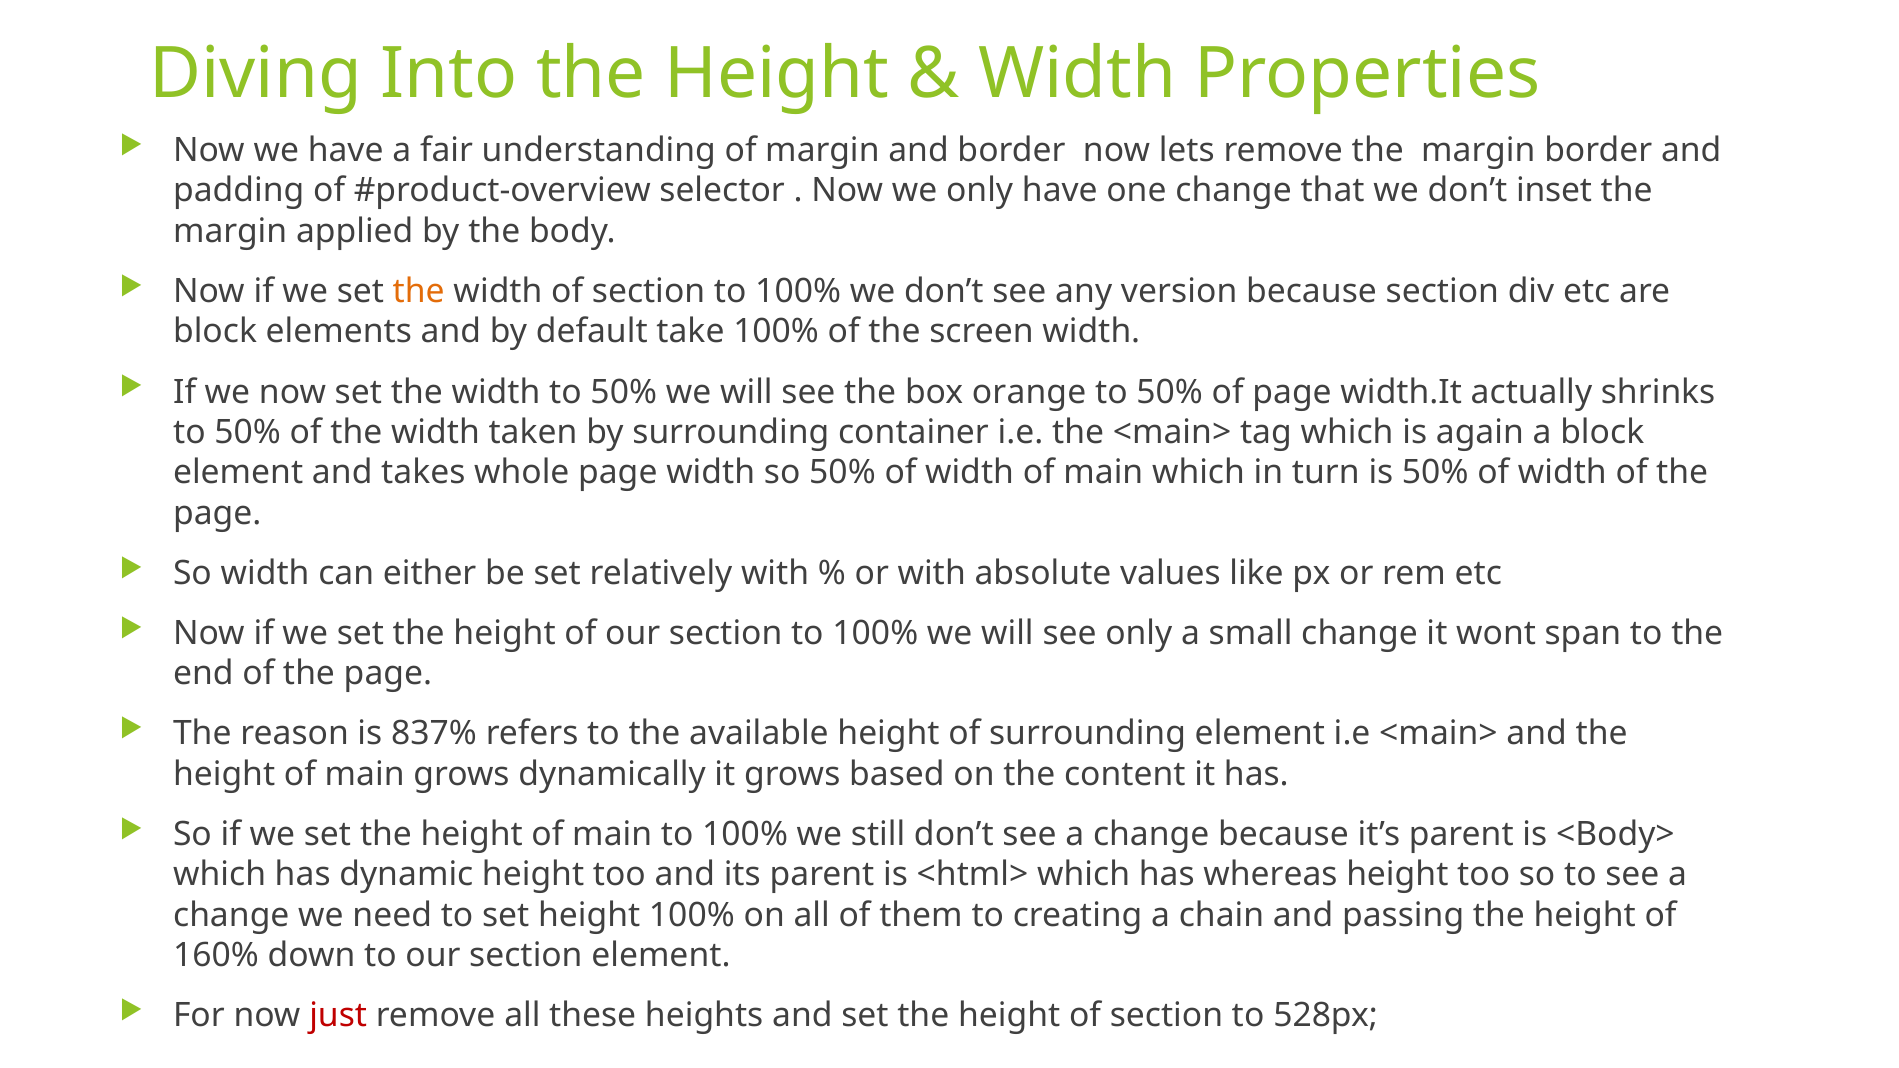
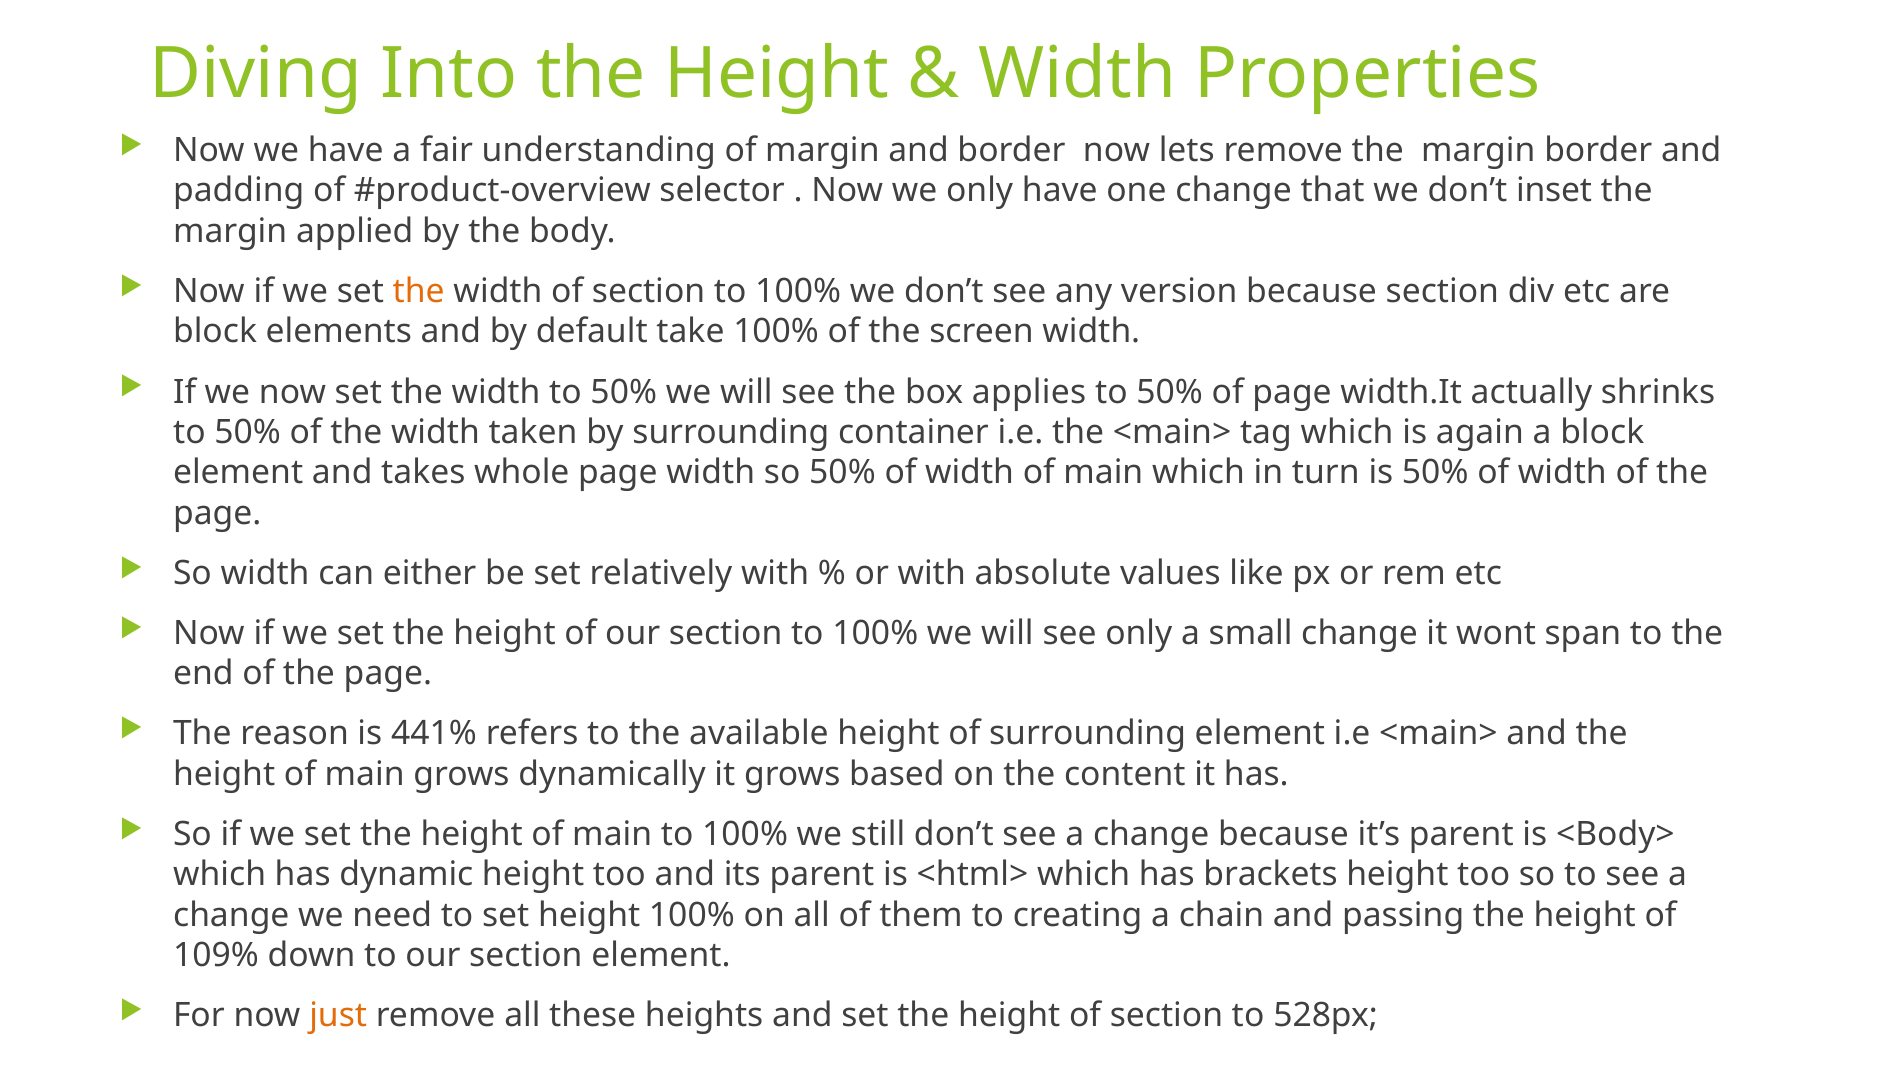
orange: orange -> applies (1029, 392)
837%: 837% -> 441% (434, 734)
whereas: whereas -> brackets (1271, 875)
160%: 160% -> 109% (216, 956)
just colour: red -> orange (338, 1016)
